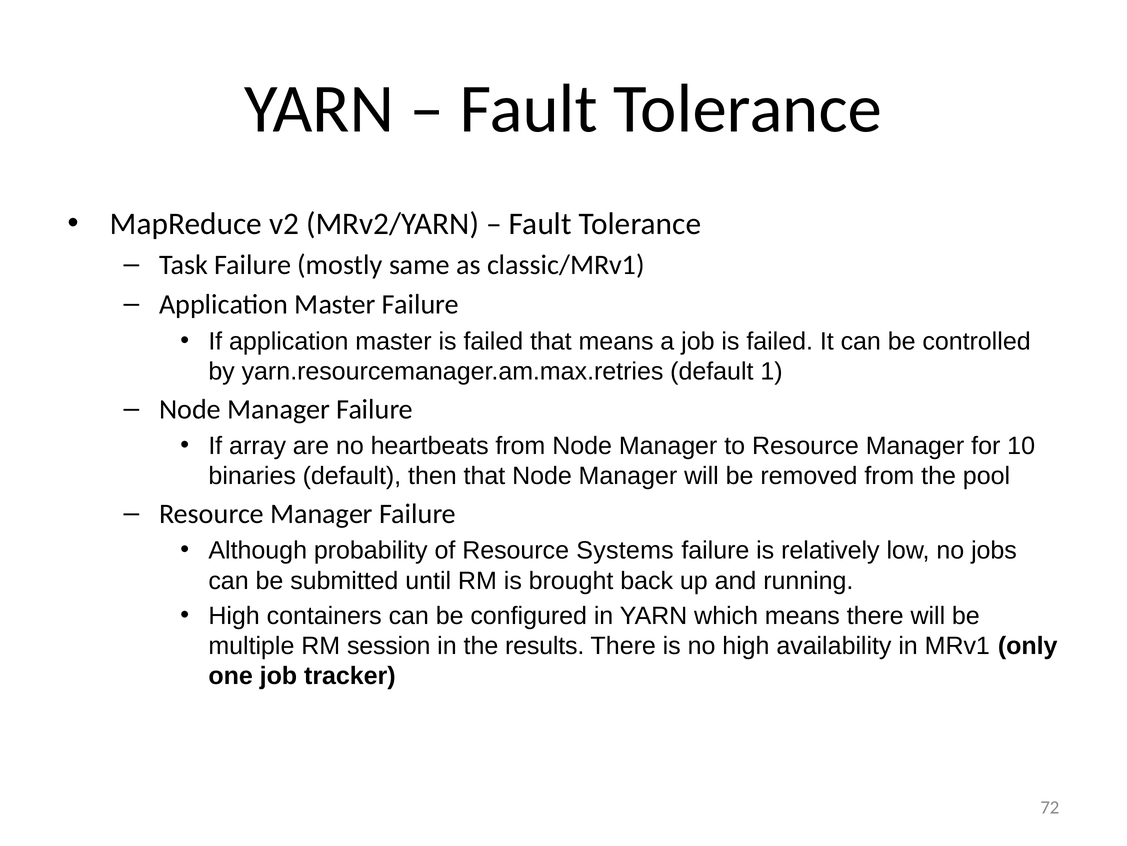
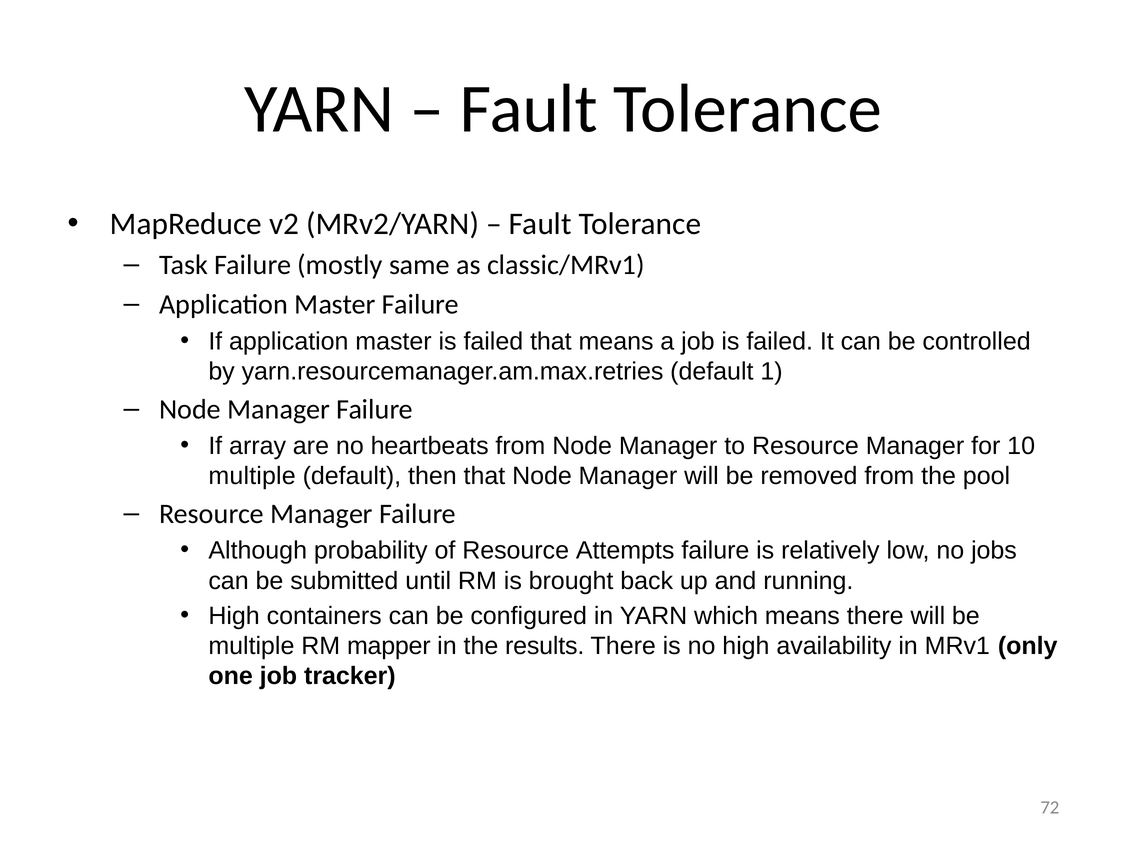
binaries: binaries -> multiple (252, 476)
Systems: Systems -> Attempts (625, 550)
session: session -> mapper (389, 645)
